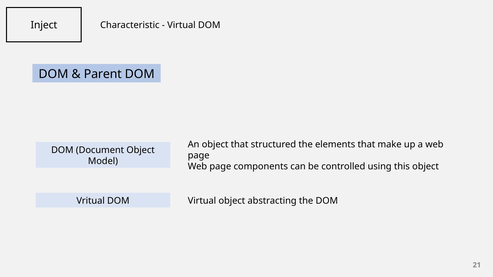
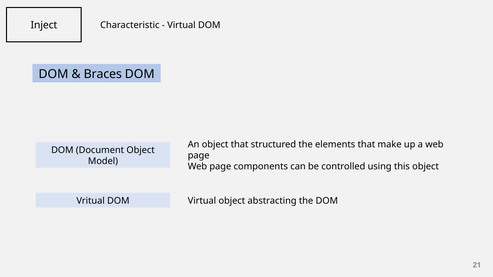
Parent: Parent -> Braces (103, 74)
